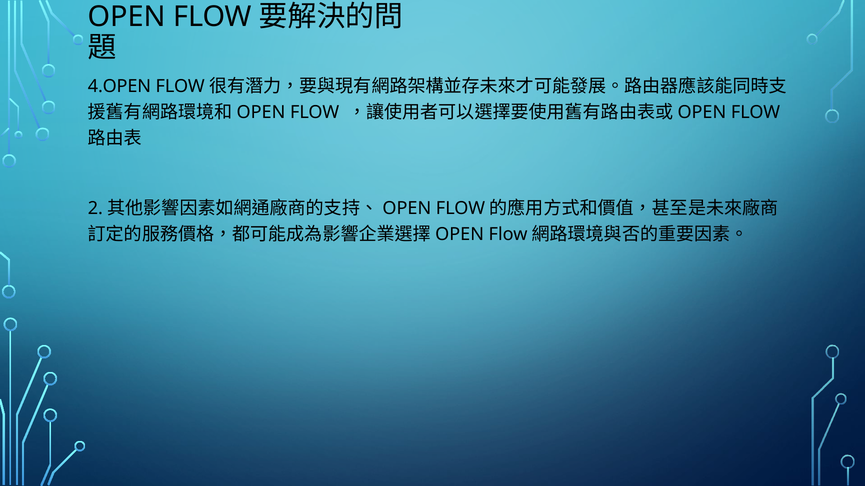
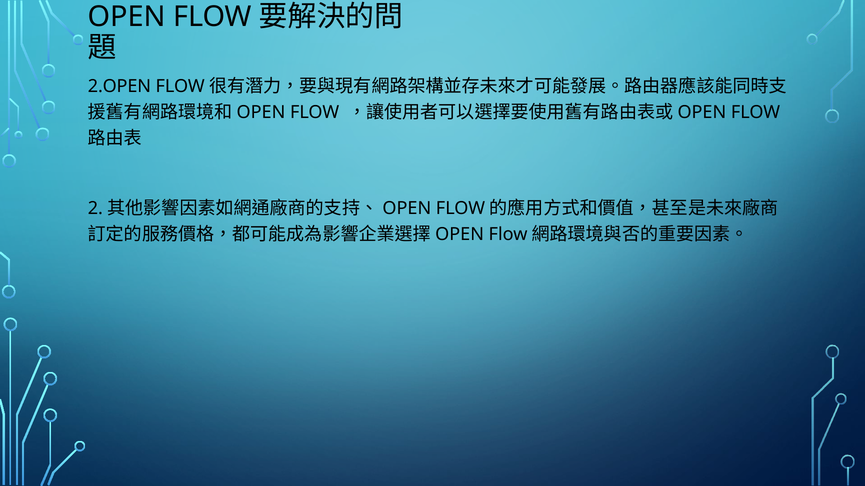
4.OPEN: 4.OPEN -> 2.OPEN (119, 86)
